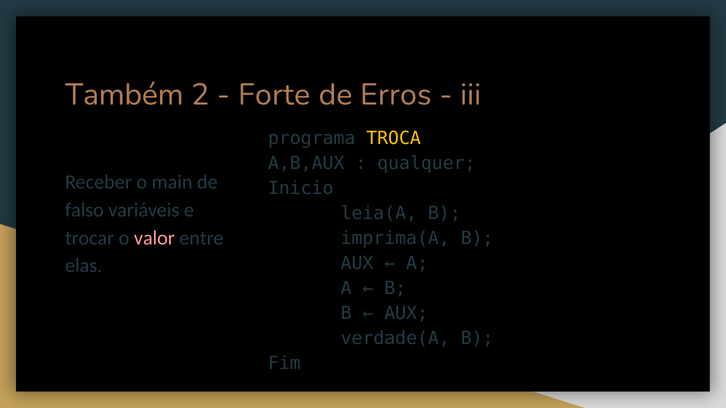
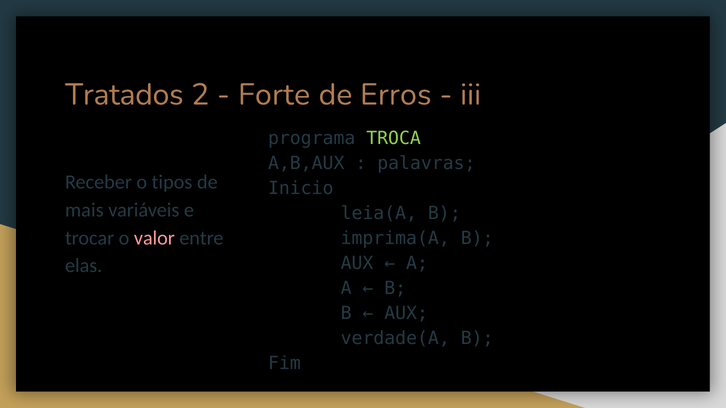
Também: Também -> Tratados (124, 95)
TROCA colour: yellow -> light green (394, 138)
qualquer: qualquer -> palavras (426, 163)
main: main -> tipos (172, 182)
falso: falso -> mais (84, 210)
